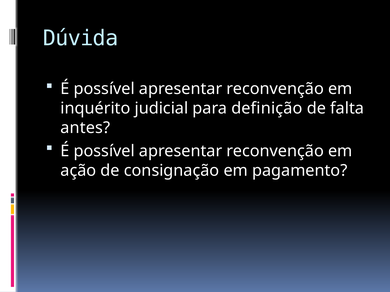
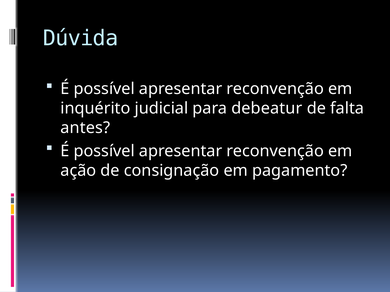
definição: definição -> debeatur (267, 108)
